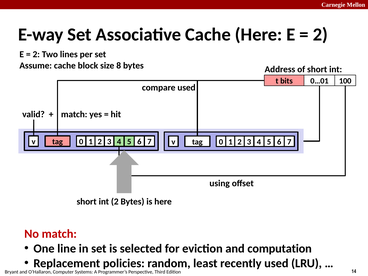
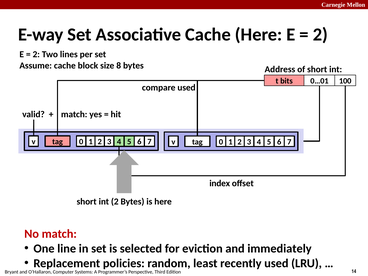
using: using -> index (220, 183)
computation: computation -> immediately (280, 249)
